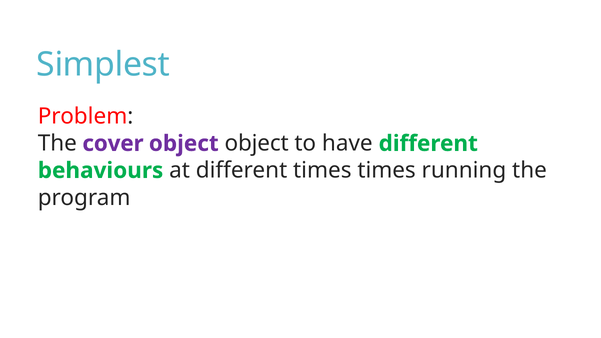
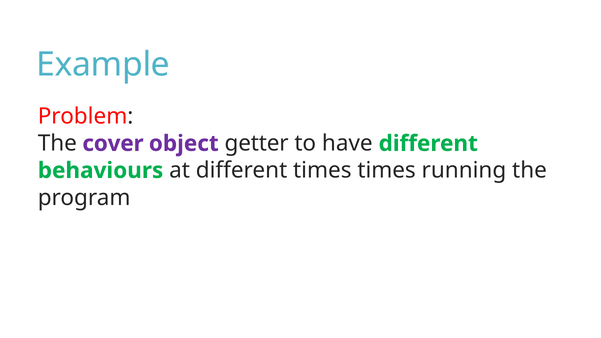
Simplest: Simplest -> Example (103, 65)
object object: object -> getter (257, 144)
